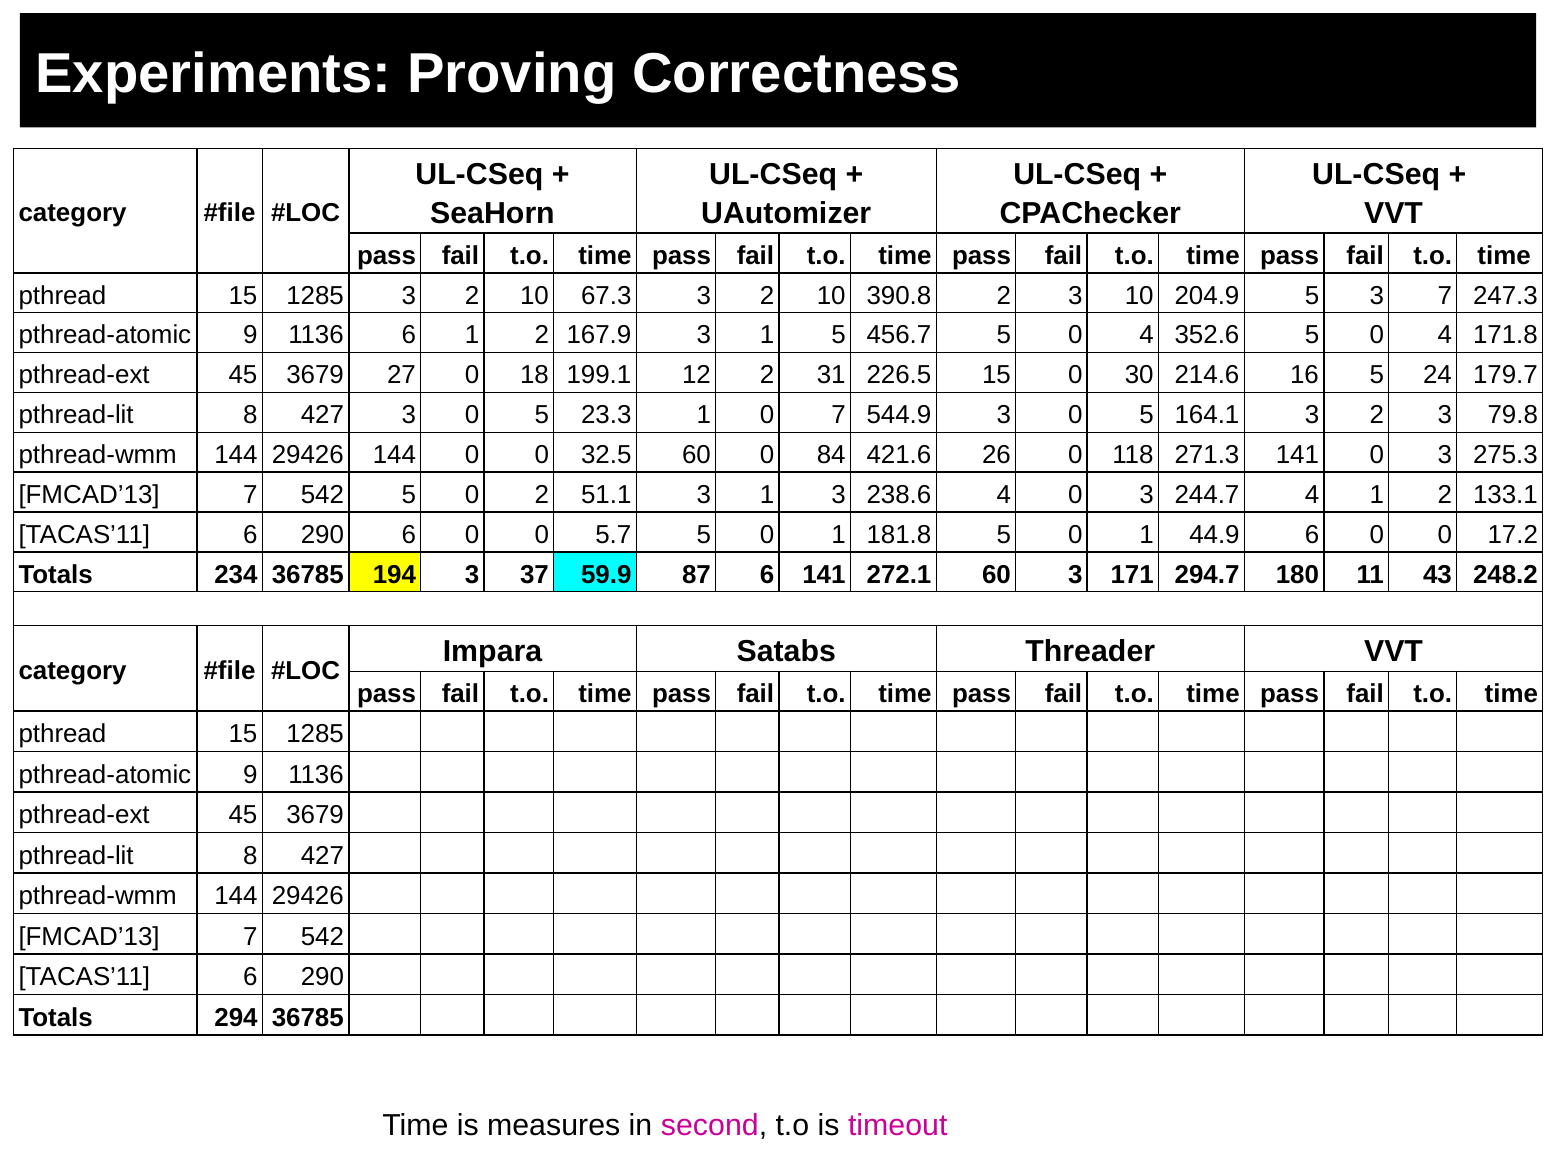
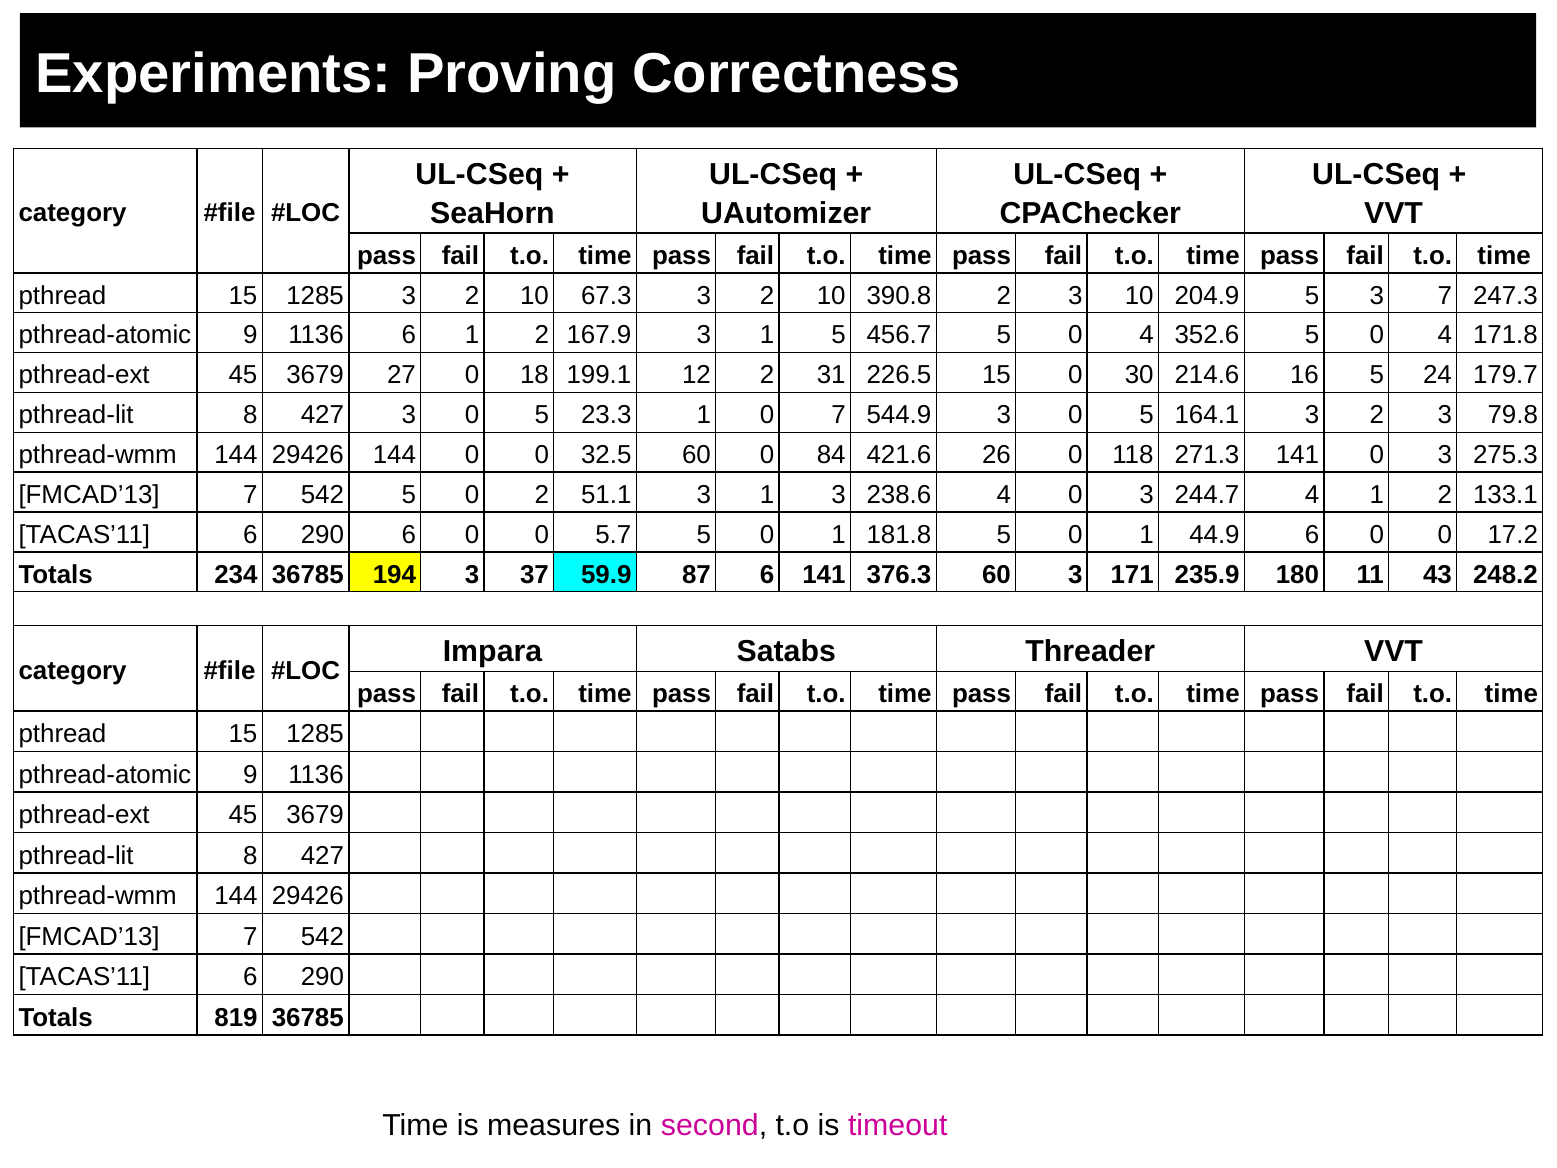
272.1: 272.1 -> 376.3 (899, 574)
294.7: 294.7 -> 235.9 (1207, 574)
294: 294 -> 819 (236, 1017)
